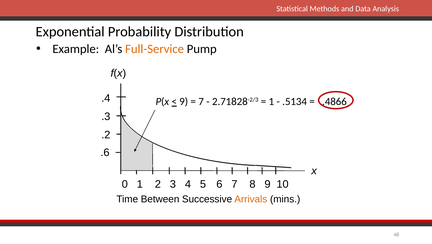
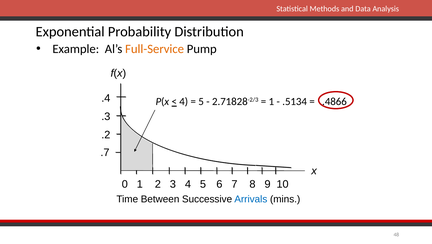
9: 9 -> 4 (184, 101)
7: 7 -> 5 (201, 101)
.6: .6 -> .7 (105, 152)
Arrivals colour: orange -> blue (251, 199)
